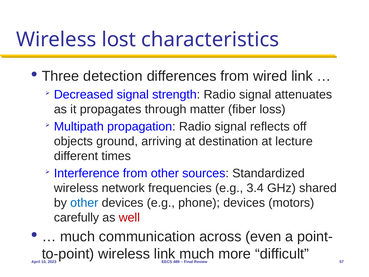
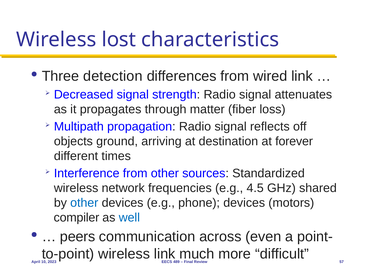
lecture: lecture -> forever (294, 141)
3.4: 3.4 -> 4.5 (255, 188)
carefully: carefully -> compiler (76, 217)
well colour: red -> blue (129, 217)
much: much -> peers (78, 236)
